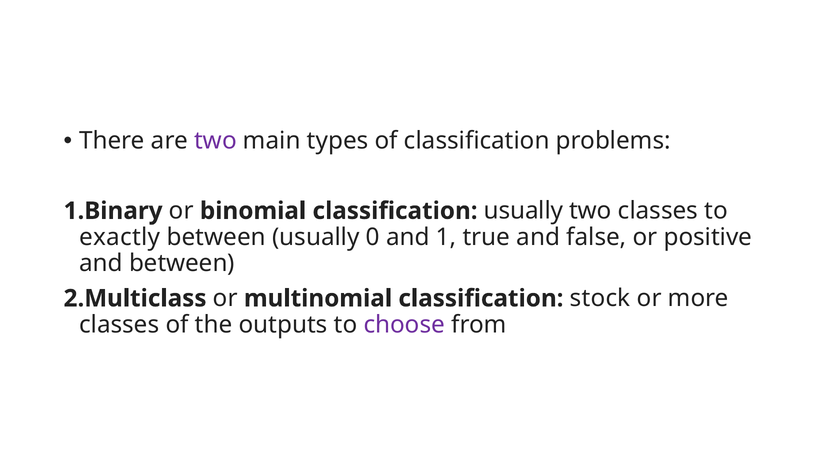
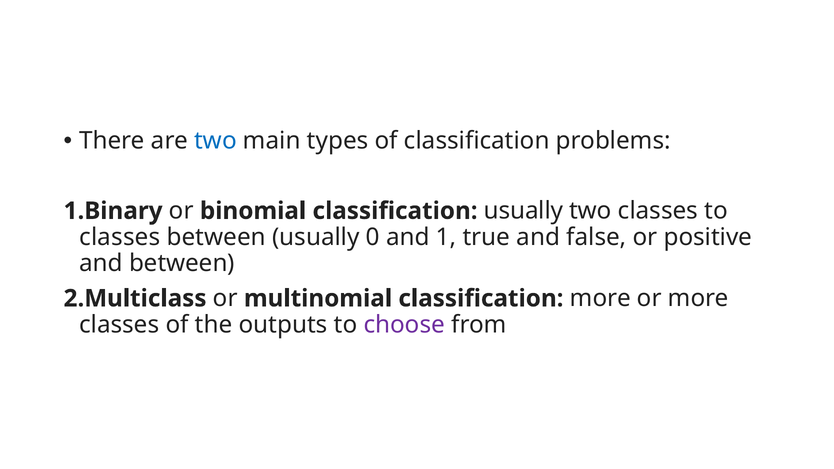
two colour: purple -> blue (215, 141)
exactly: exactly -> classes (120, 237)
classification stock: stock -> more (600, 298)
